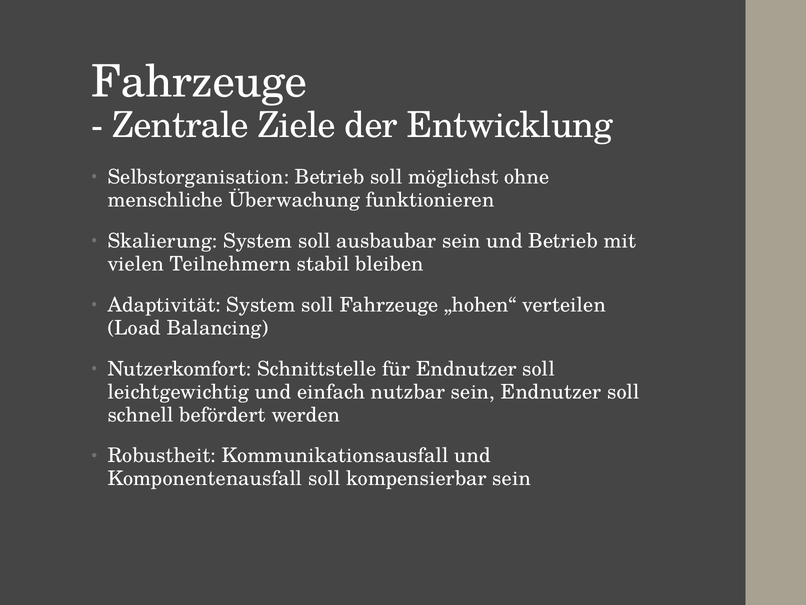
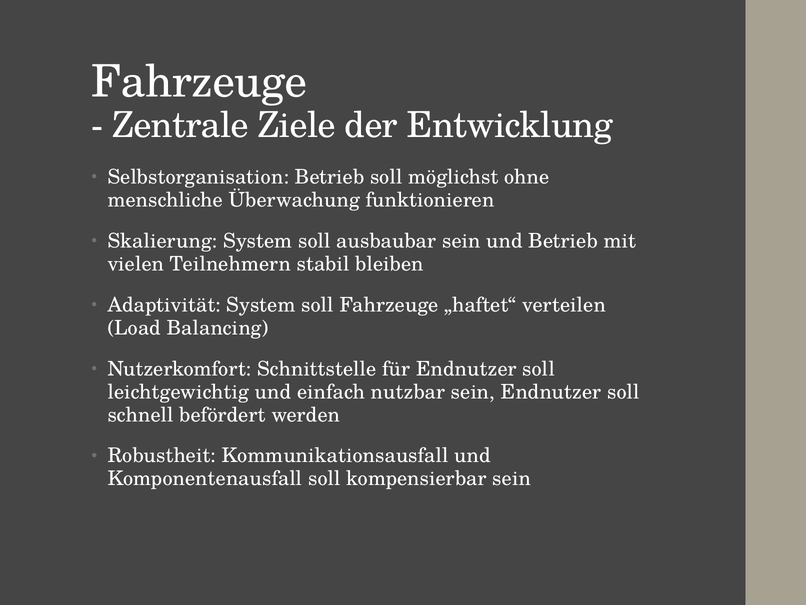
„hohen“: „hohen“ -> „haftet“ (480, 305)
